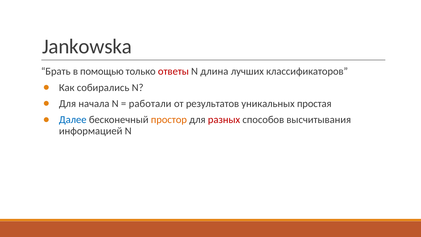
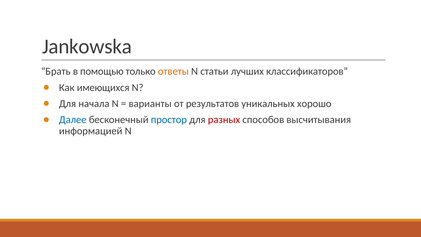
ответы colour: red -> orange (173, 71)
длина: длина -> статьи (214, 71)
собирались: собирались -> имеющихся (103, 88)
работали: работали -> варианты (150, 104)
простая: простая -> хорошо (314, 104)
простор colour: orange -> blue (169, 120)
